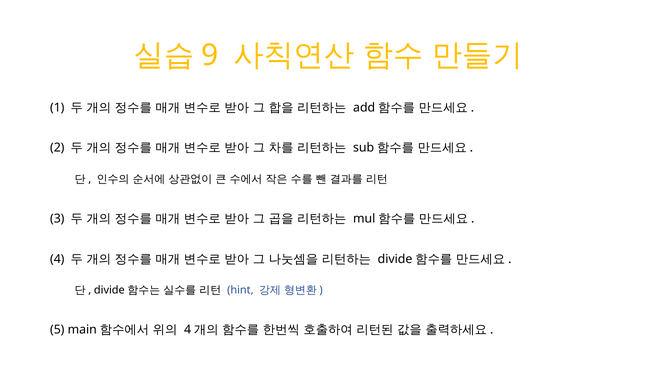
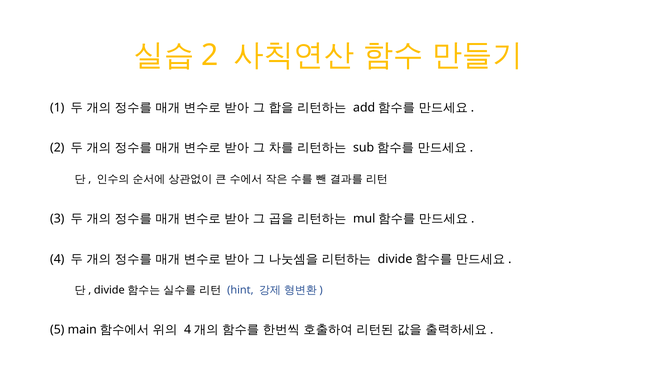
9: 9 -> 2 (210, 55)
